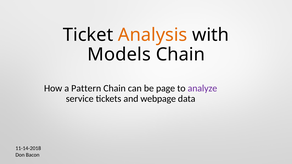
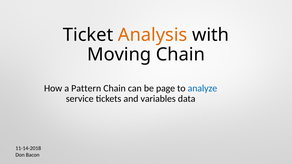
Models: Models -> Moving (119, 55)
analyze colour: purple -> blue (202, 88)
webpage: webpage -> variables (158, 99)
